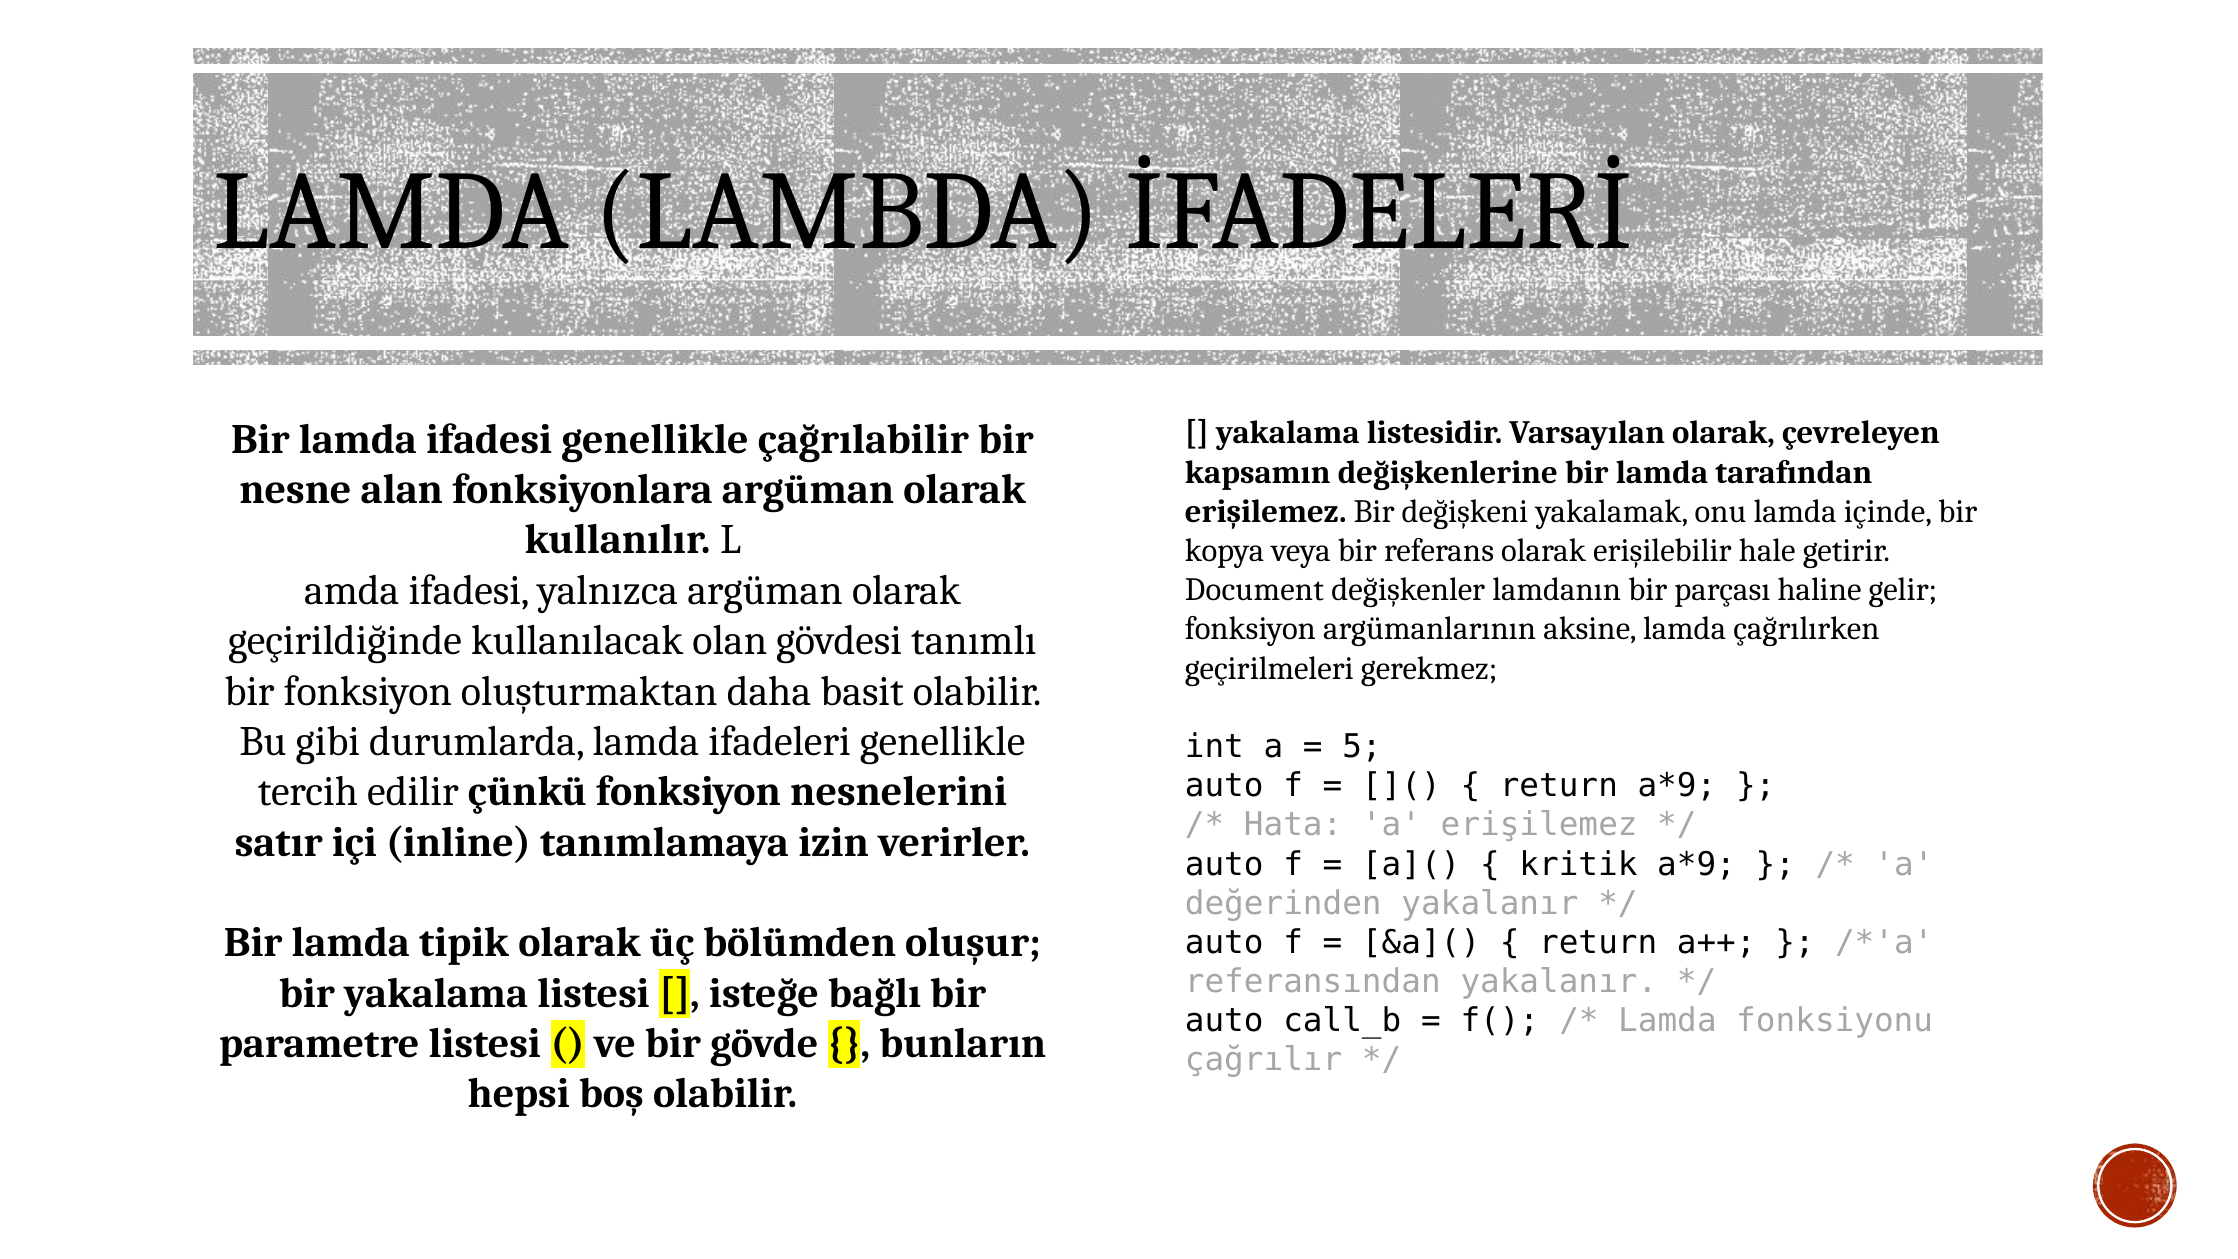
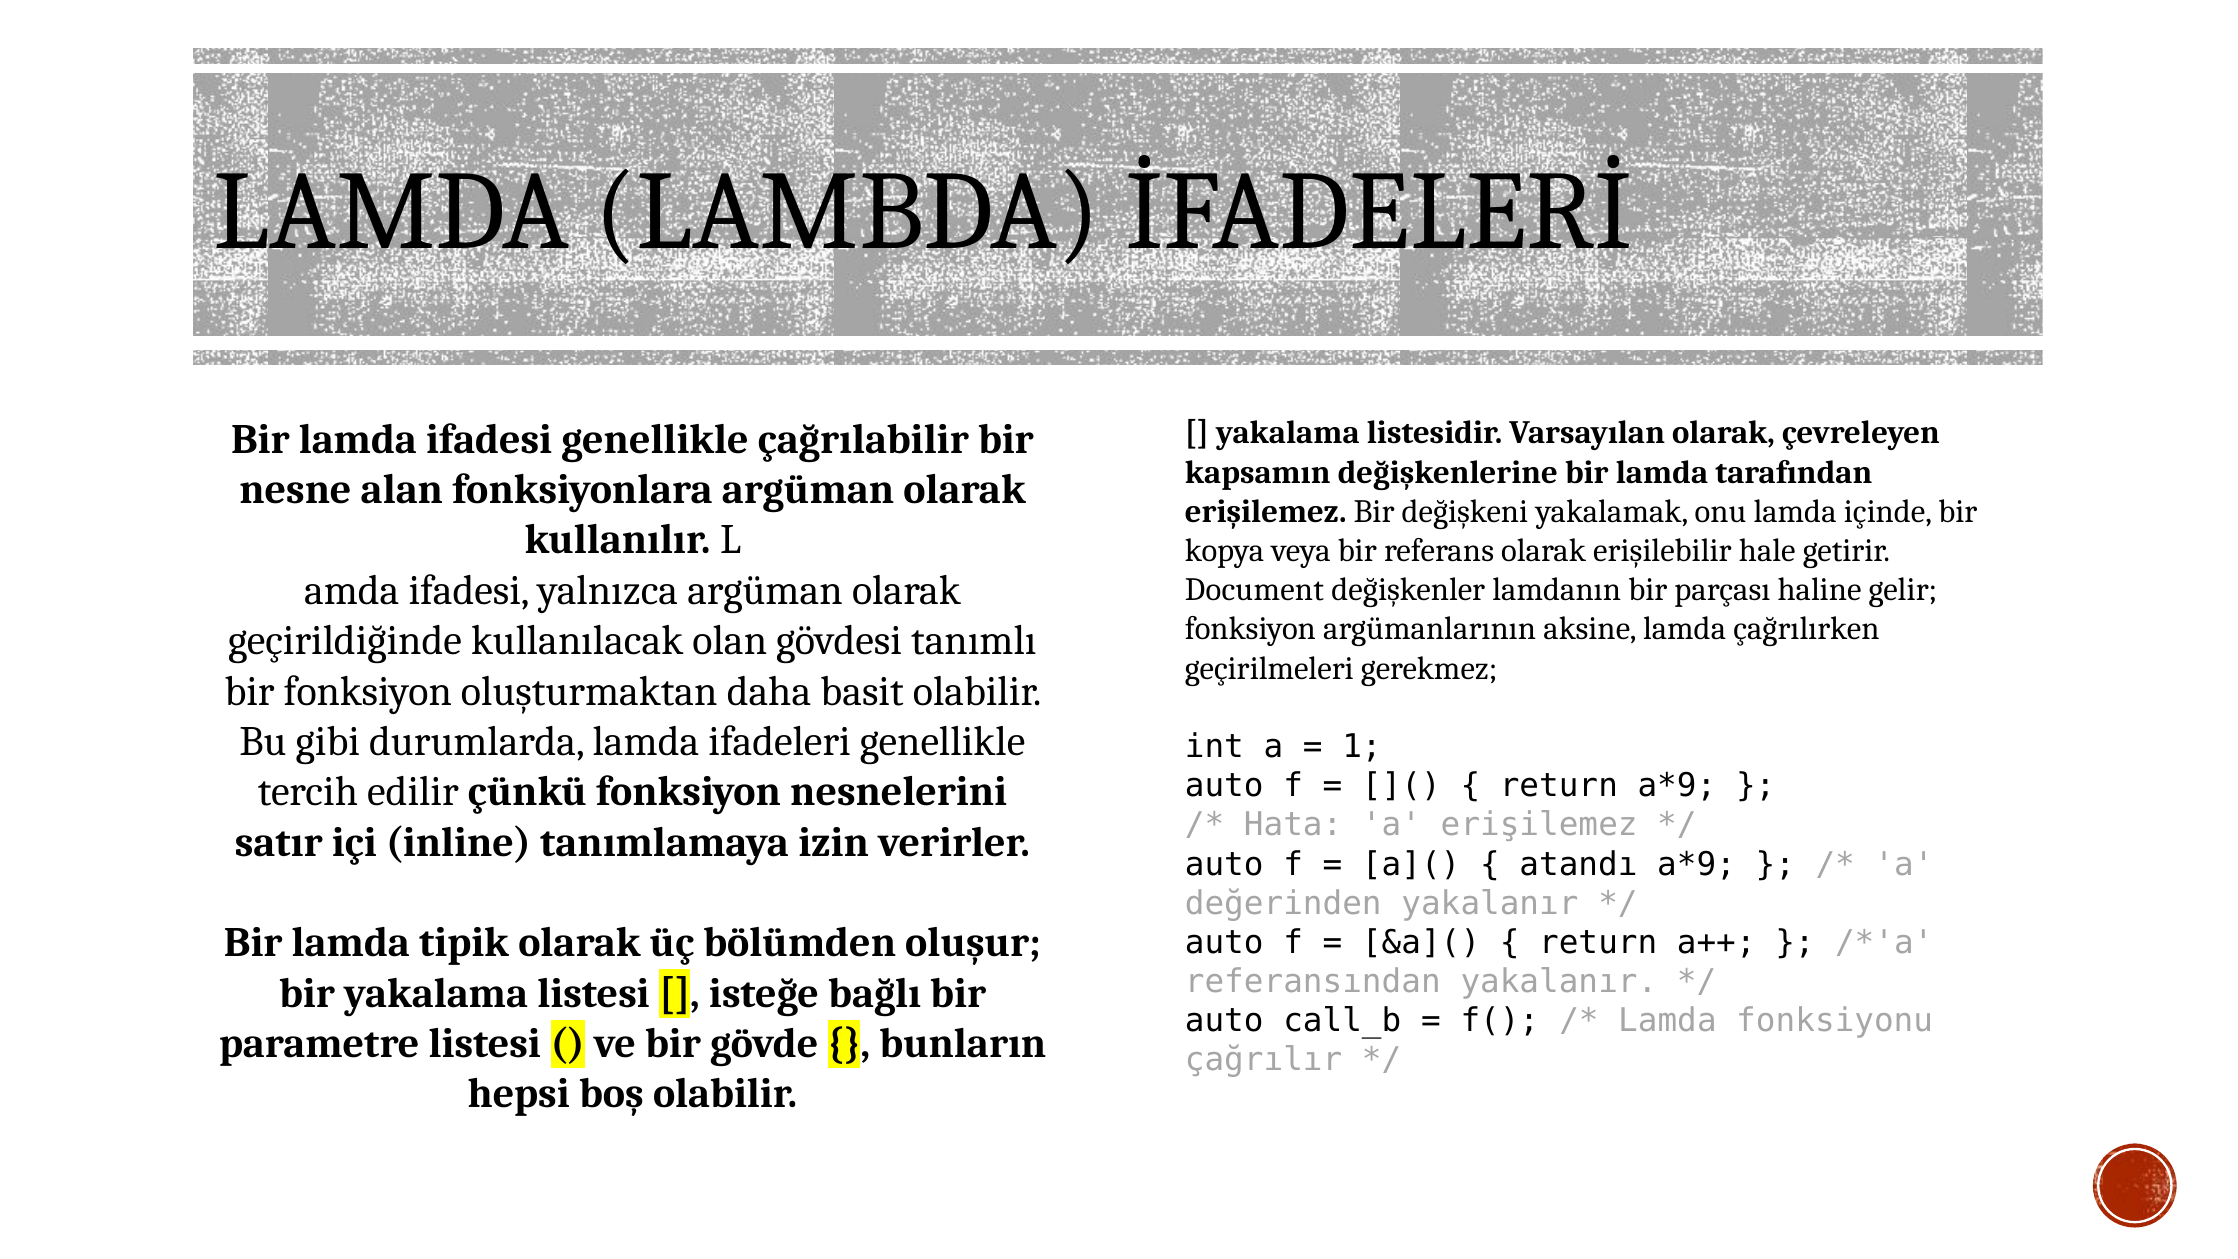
5: 5 -> 1 (1362, 747)
kritik: kritik -> atandı (1578, 864)
